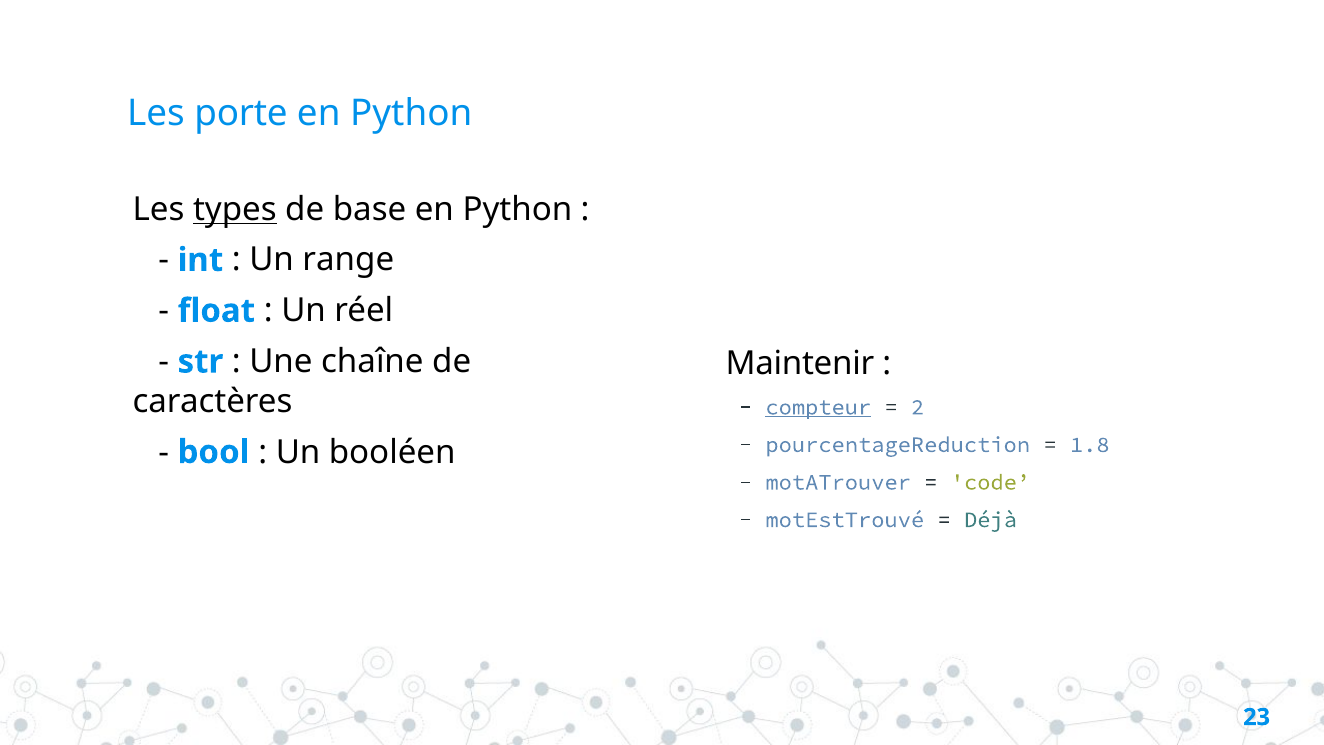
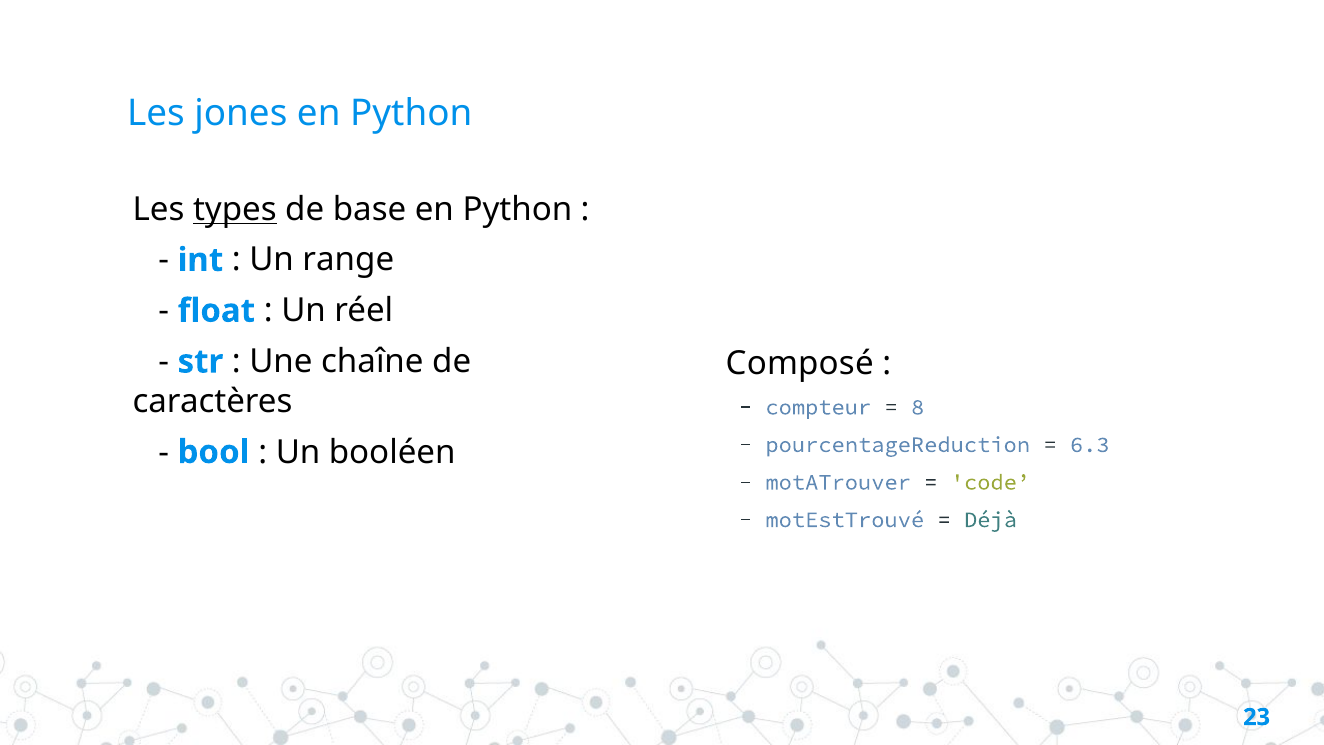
porte: porte -> jones (241, 114)
Maintenir: Maintenir -> Composé (800, 364)
compteur underline: present -> none (818, 407)
2: 2 -> 8 (918, 407)
1.8: 1.8 -> 6.3 (1090, 445)
